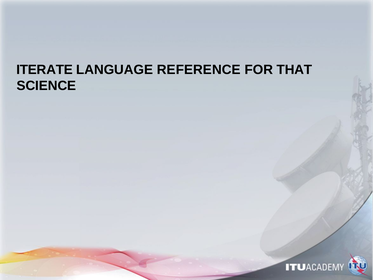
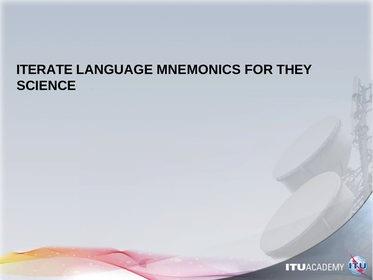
REFERENCE: REFERENCE -> MNEMONICS (199, 70)
THAT: THAT -> THEY (294, 70)
